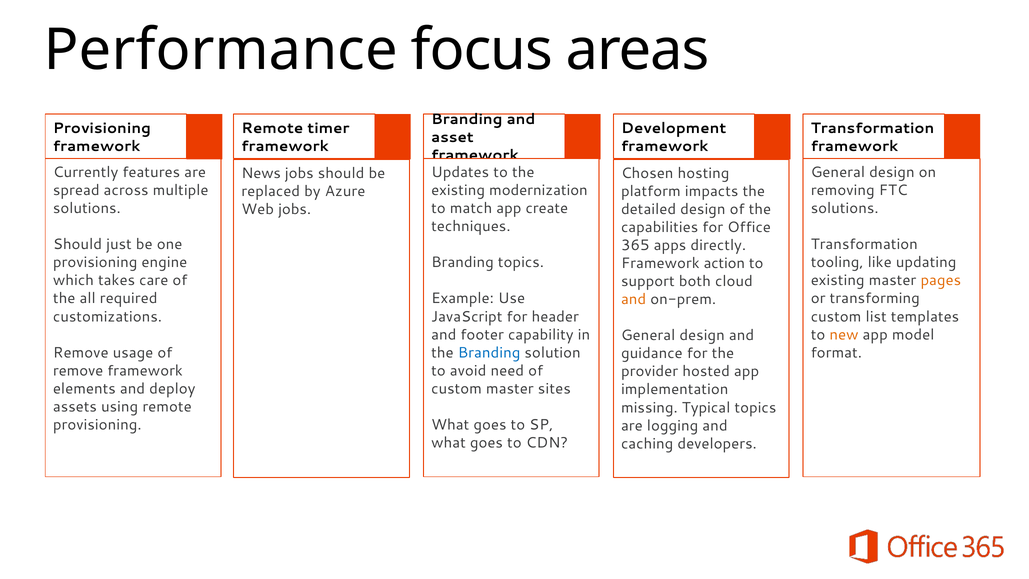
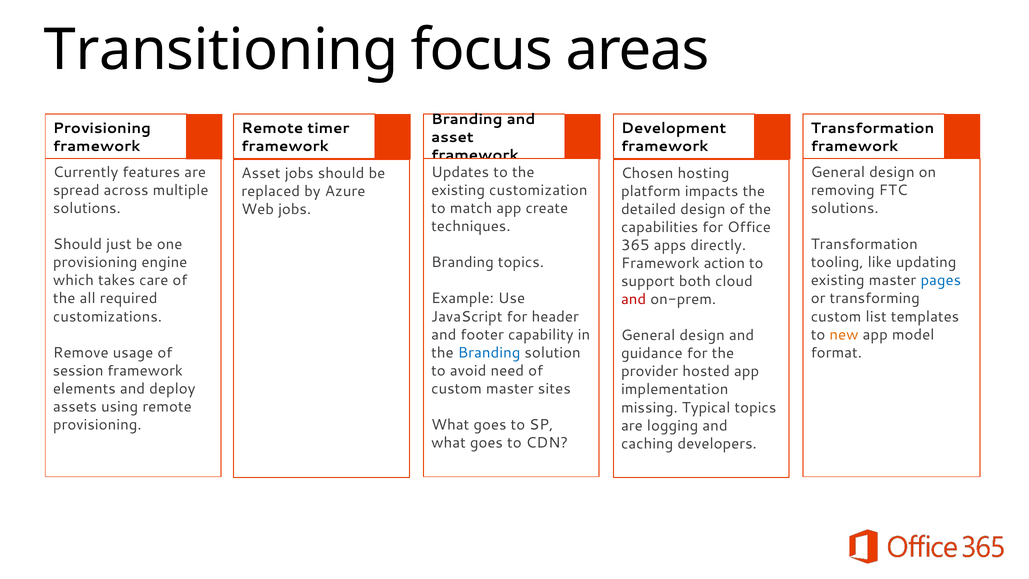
Performance: Performance -> Transitioning (221, 50)
News: News -> Asset (261, 173)
modernization: modernization -> customization (538, 190)
pages colour: orange -> blue (941, 280)
and colour: orange -> red (634, 299)
remove: remove -> session (78, 371)
